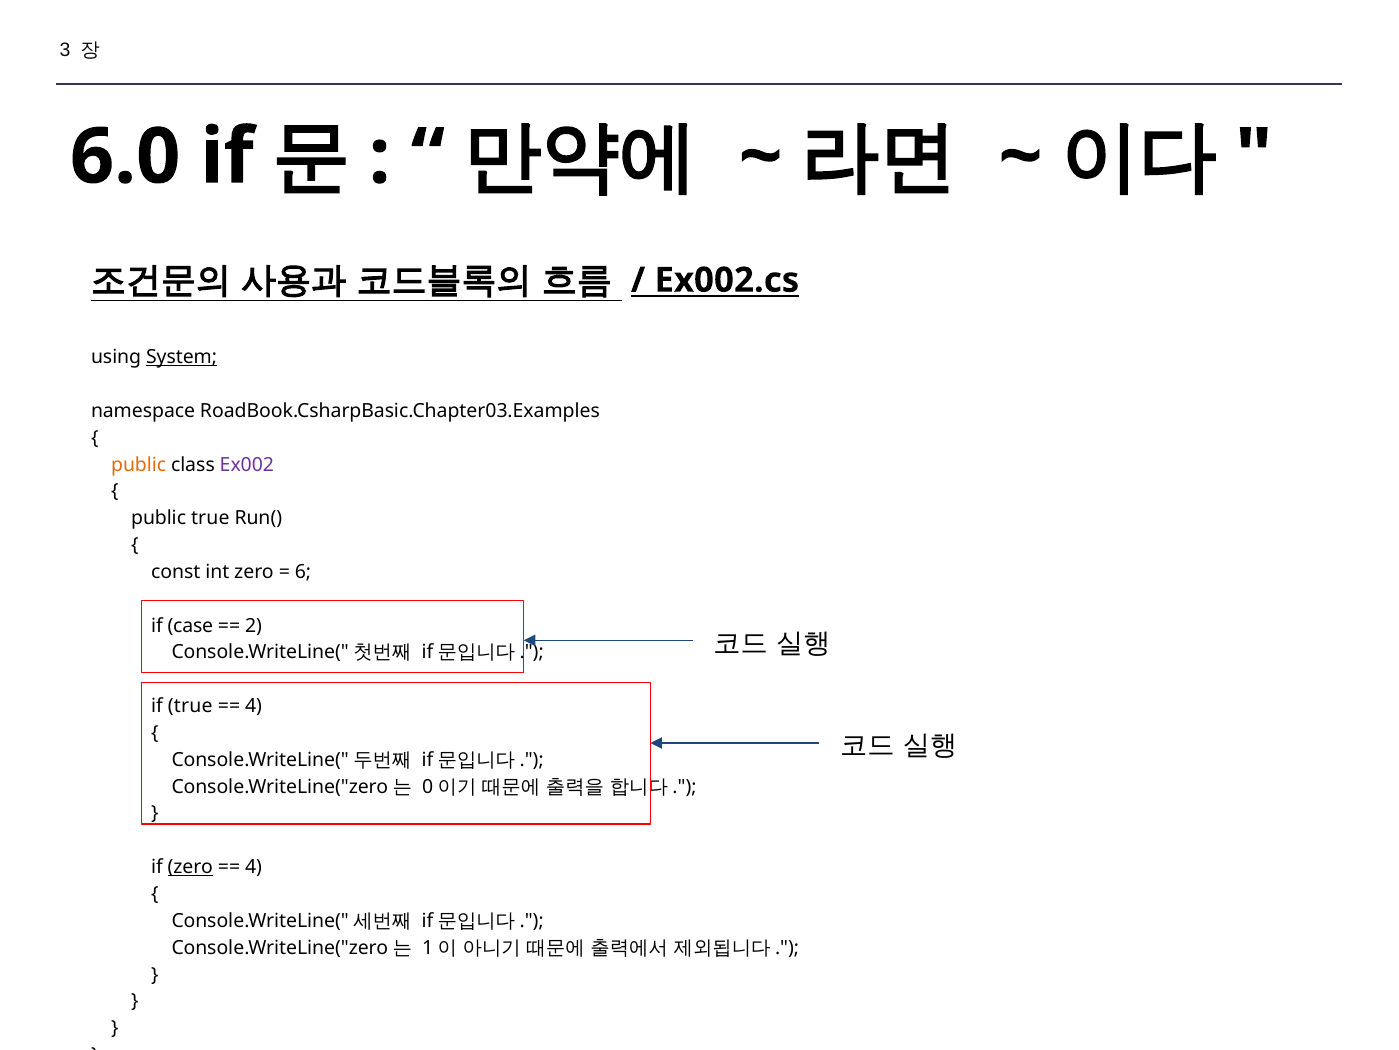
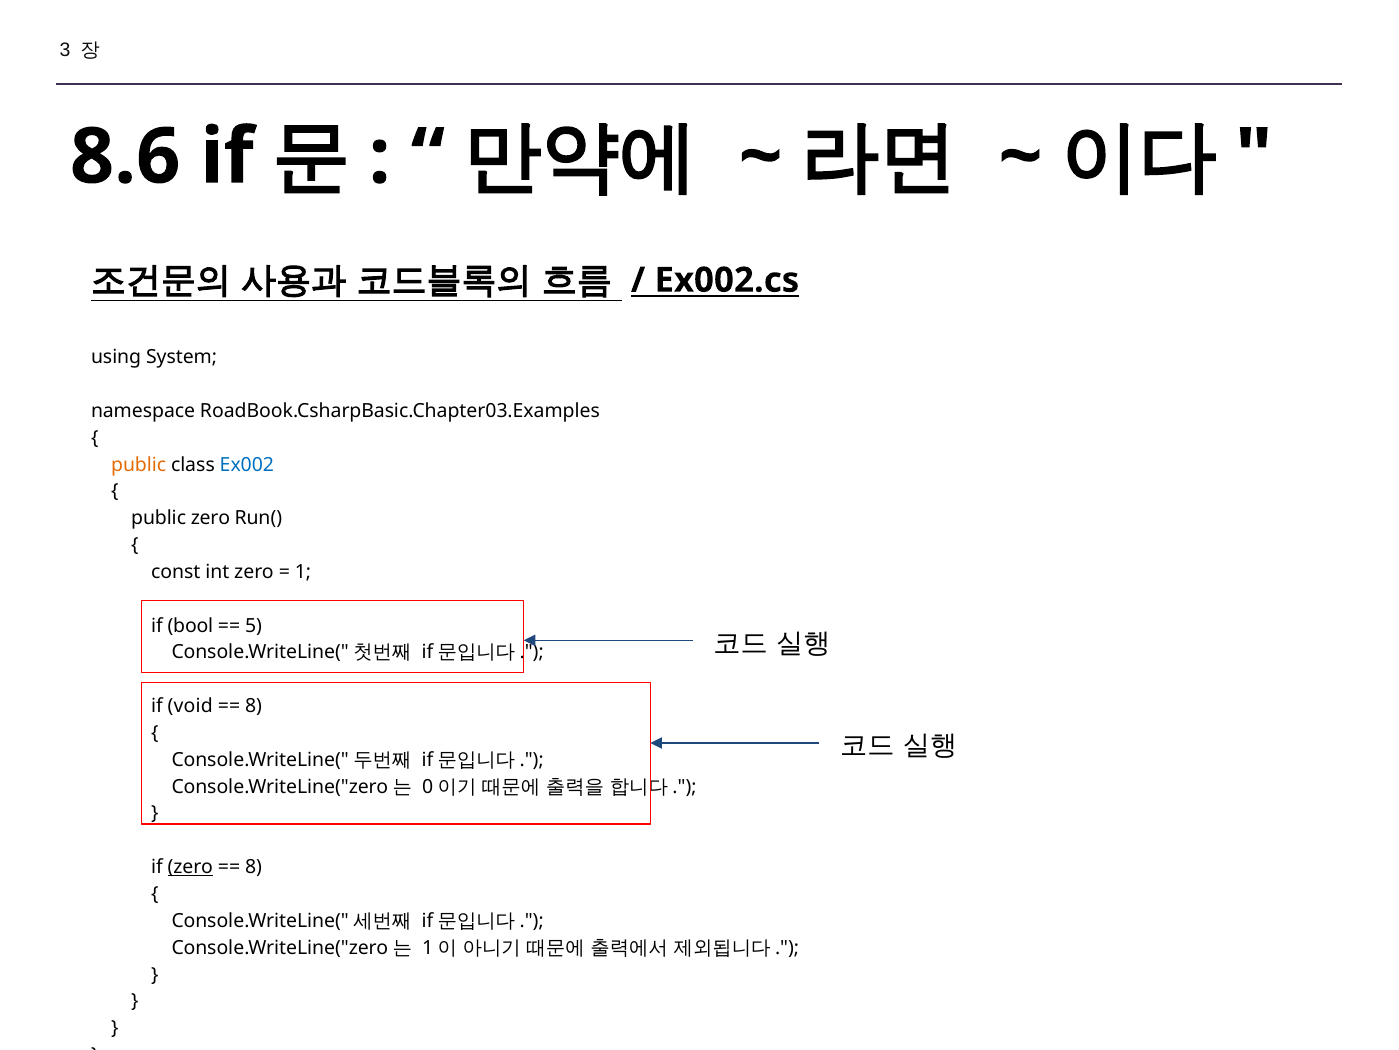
6.0: 6.0 -> 8.6 (125, 157)
System underline: present -> none (182, 357)
Ex002 colour: purple -> blue (247, 464)
public true: true -> zero (210, 518)
6: 6 -> 1 (303, 572)
case: case -> bool (190, 625)
2: 2 -> 5 (254, 625)
if true: true -> void (190, 706)
4: 4 -> 8 (254, 706)
4: 4 -> 8 (254, 867)
